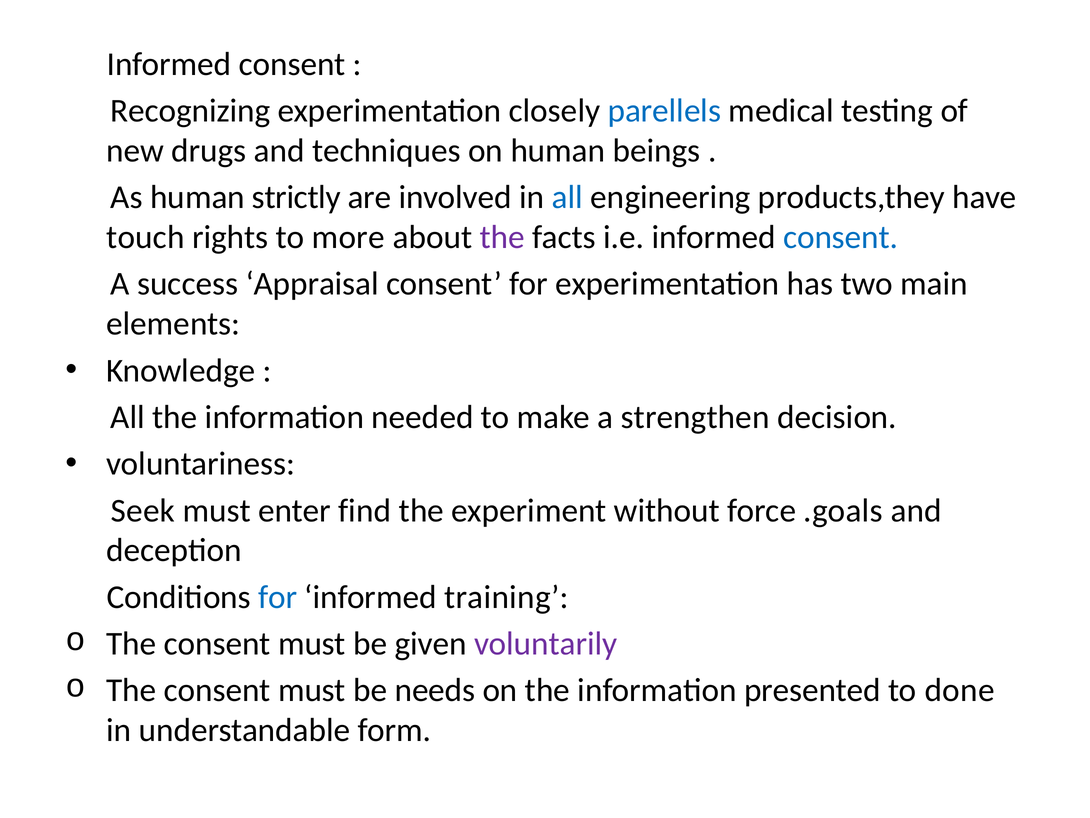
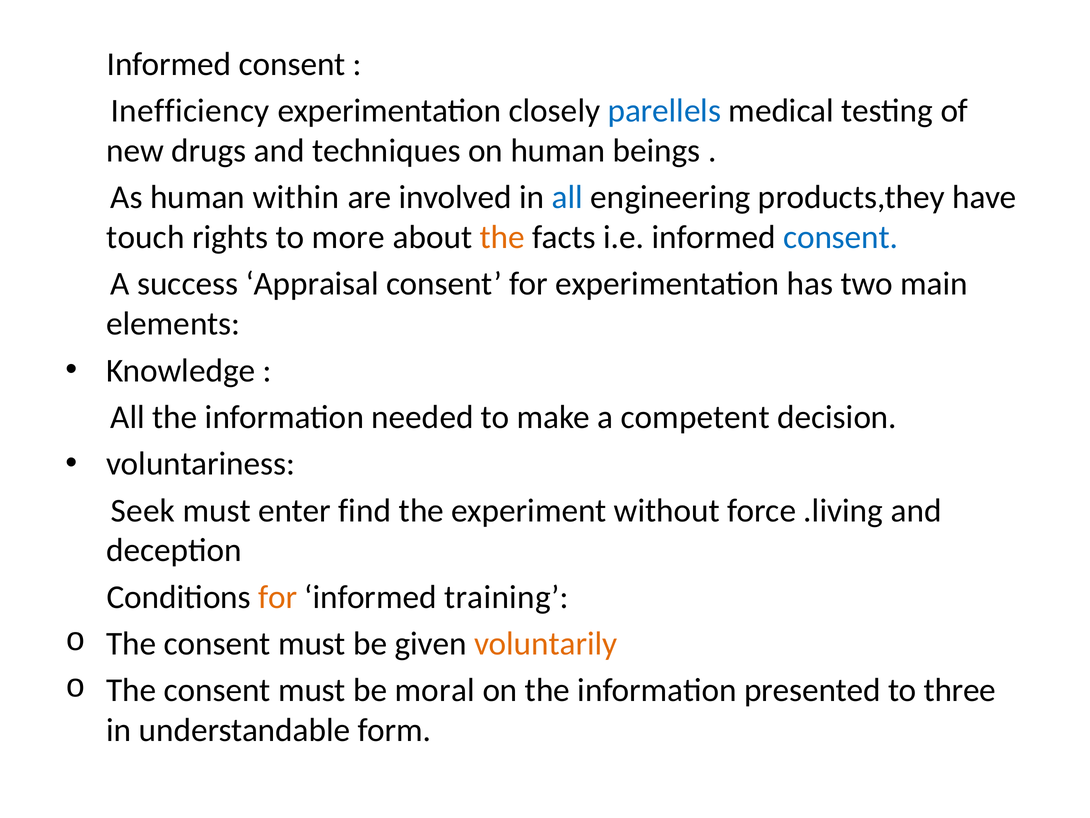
Recognizing: Recognizing -> Inefficiency (190, 111)
strictly: strictly -> within (296, 197)
the colour: purple -> orange (502, 237)
strengthen: strengthen -> competent (695, 417)
.goals: .goals -> .living (843, 510)
for colour: blue -> orange (278, 597)
voluntarily colour: purple -> orange (546, 643)
needs: needs -> moral (435, 690)
done: done -> three (960, 690)
